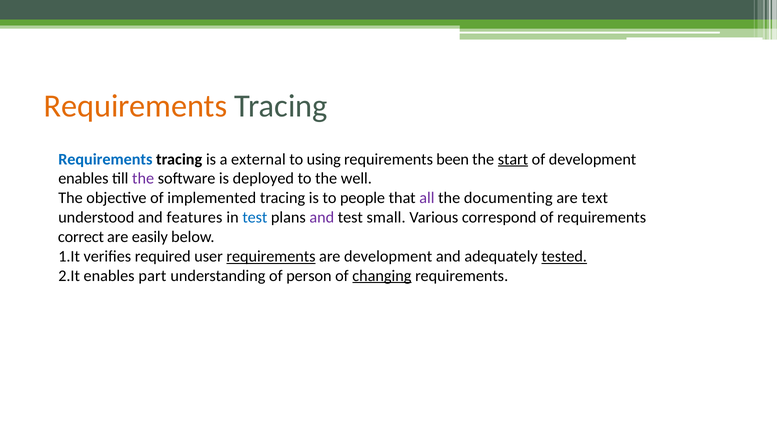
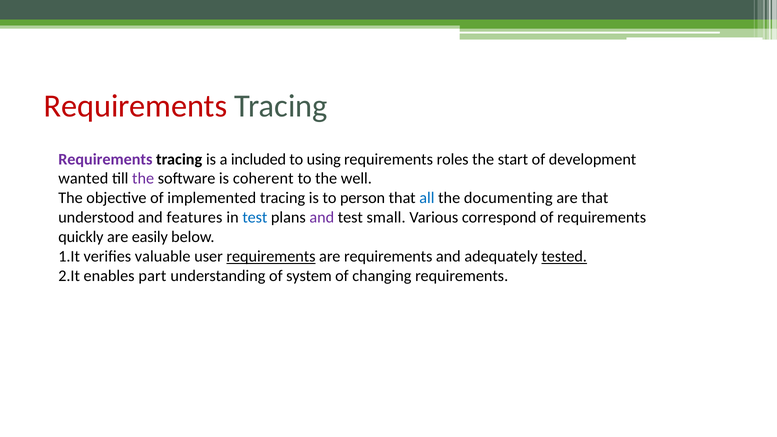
Requirements colour: orange -> red (136, 106)
Requirements colour: blue -> purple (105, 159)
external: external -> included (259, 159)
been: been -> roles (453, 159)
start underline: present -> none (513, 159)
enables: enables -> wanted (83, 179)
deployed: deployed -> coherent (263, 179)
people: people -> person (363, 198)
all colour: purple -> blue (427, 198)
are text: text -> that (595, 198)
correct: correct -> quickly (81, 237)
required: required -> valuable (163, 256)
are development: development -> requirements (388, 256)
person: person -> system (309, 276)
changing underline: present -> none (382, 276)
